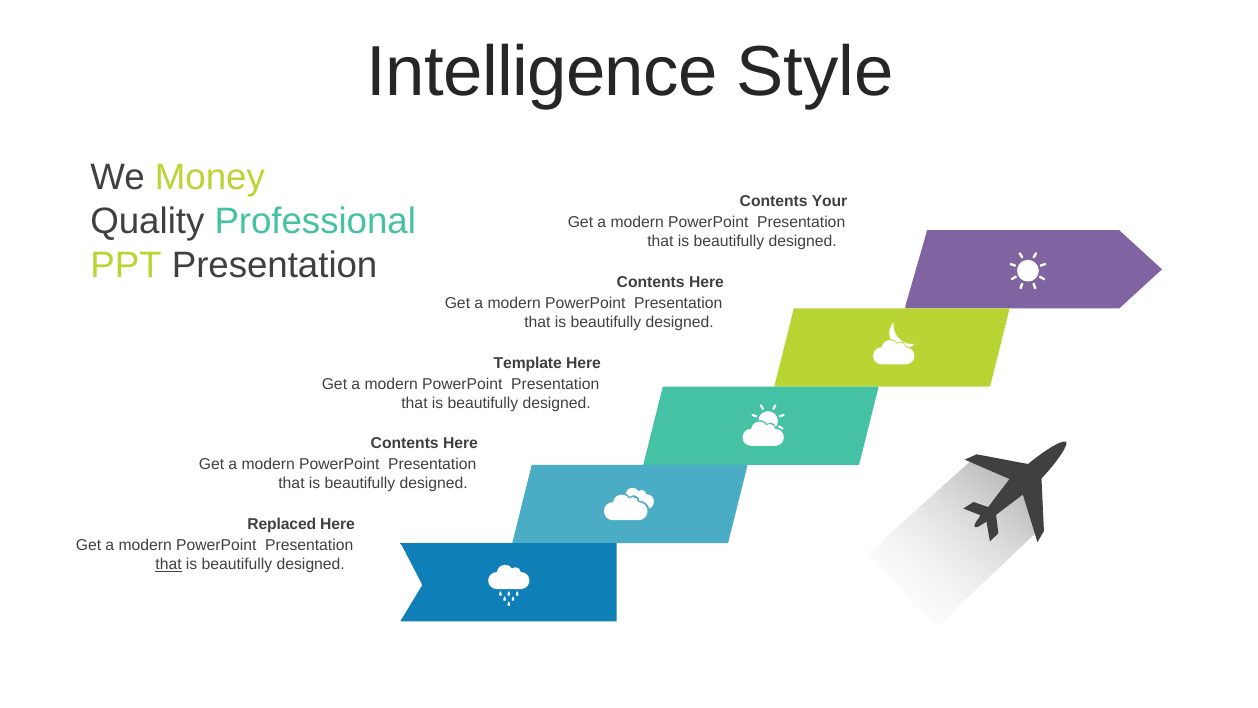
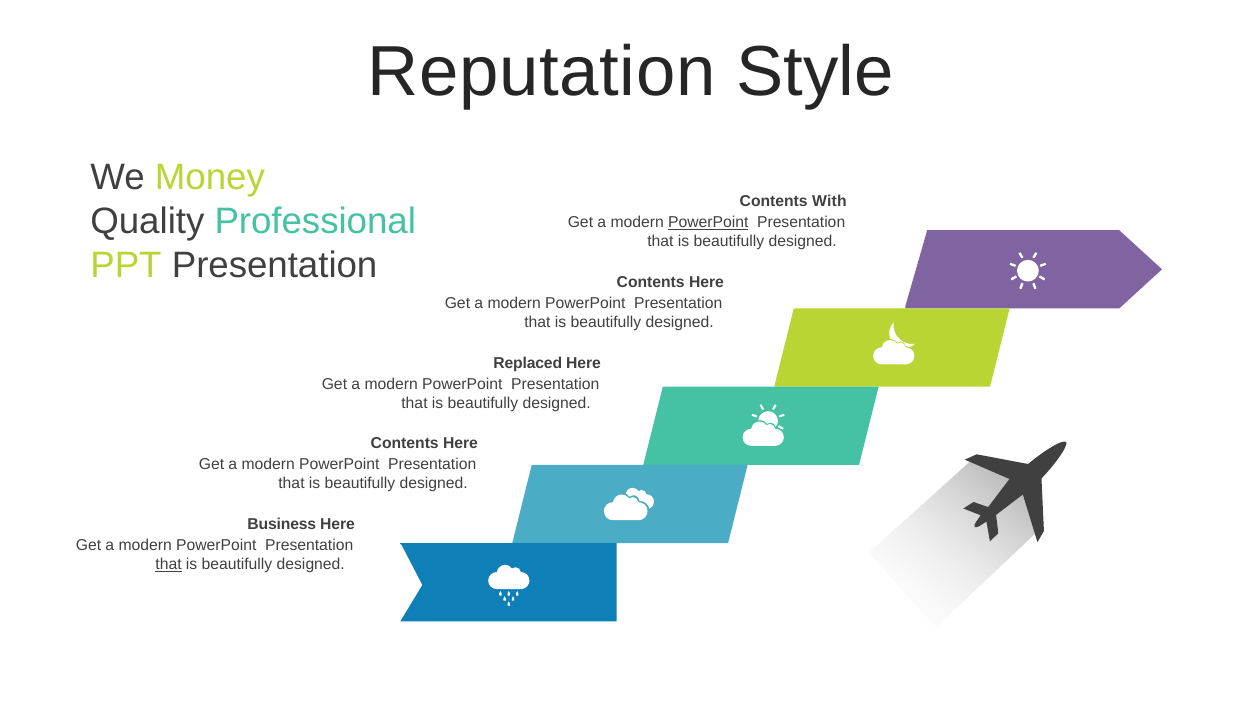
Intelligence: Intelligence -> Reputation (542, 72)
Your: Your -> With (829, 202)
PowerPoint underline: none -> present (708, 223)
Template: Template -> Replaced (528, 363)
Replaced: Replaced -> Business (282, 524)
